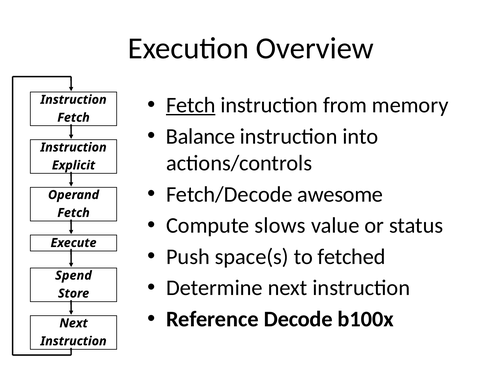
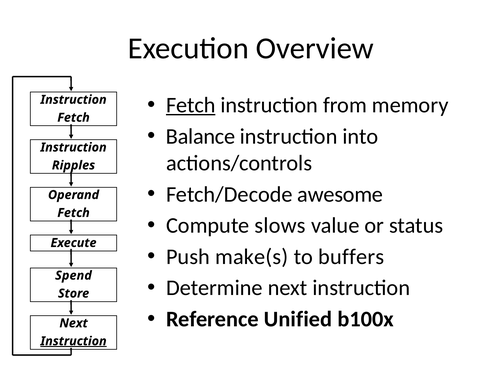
Explicit: Explicit -> Ripples (74, 166)
space(s: space(s -> make(s (252, 257)
fetched: fetched -> buffers (351, 257)
Decode: Decode -> Unified (298, 320)
Instruction underline: none -> present (74, 342)
